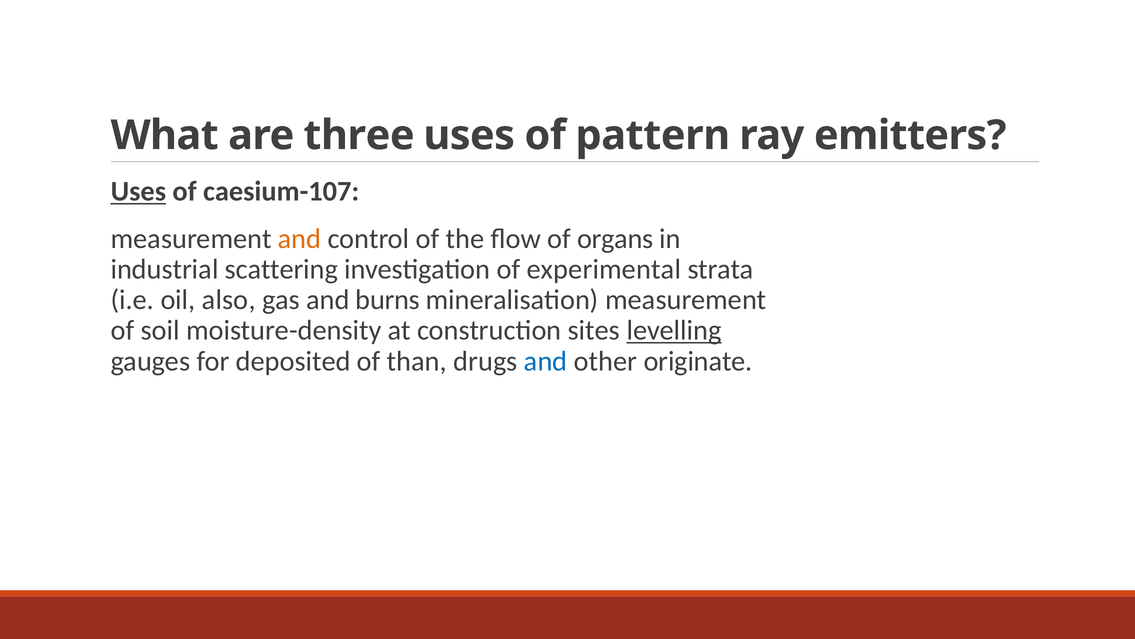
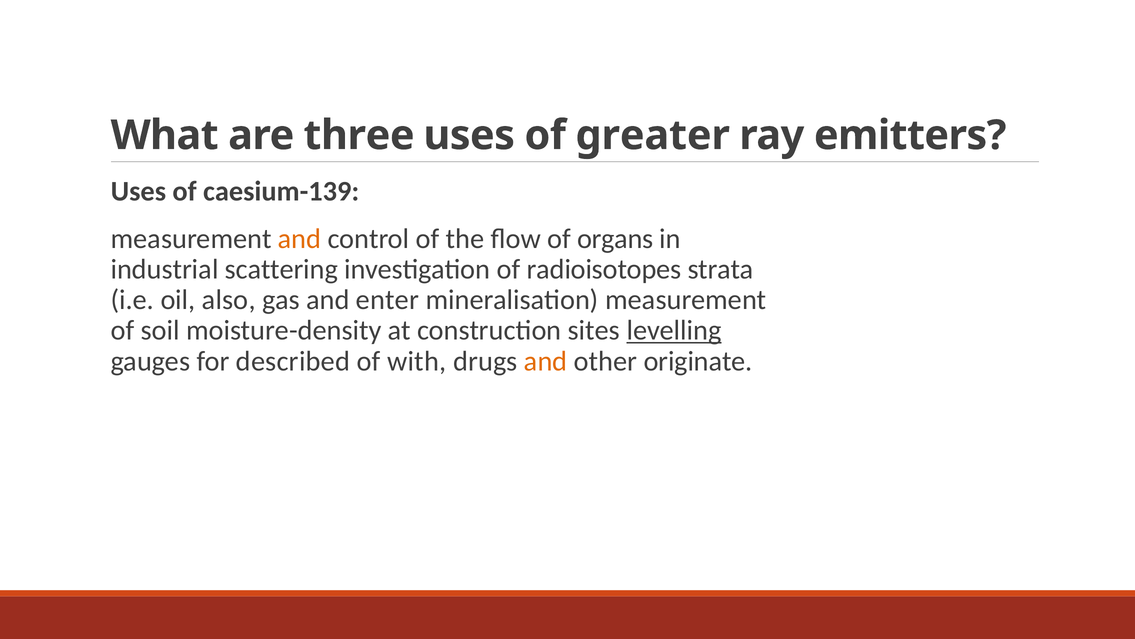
pattern: pattern -> greater (653, 135)
Uses underline: present -> none (138, 191)
caesium-107: caesium-107 -> caesium-139 (281, 191)
experimental: experimental -> radioisotopes (604, 269)
burns: burns -> enter (388, 300)
deposited: deposited -> described (293, 361)
than: than -> with (417, 361)
and colour: blue -> orange (546, 361)
